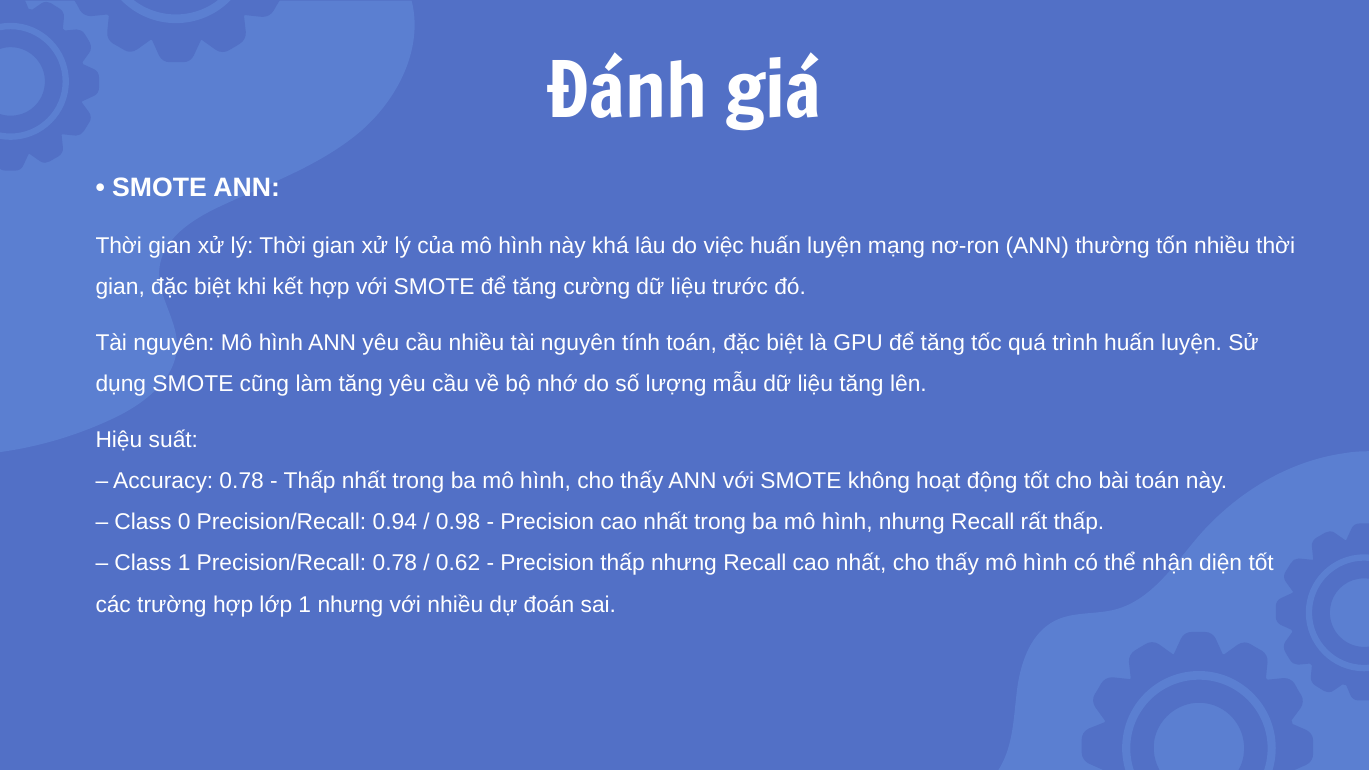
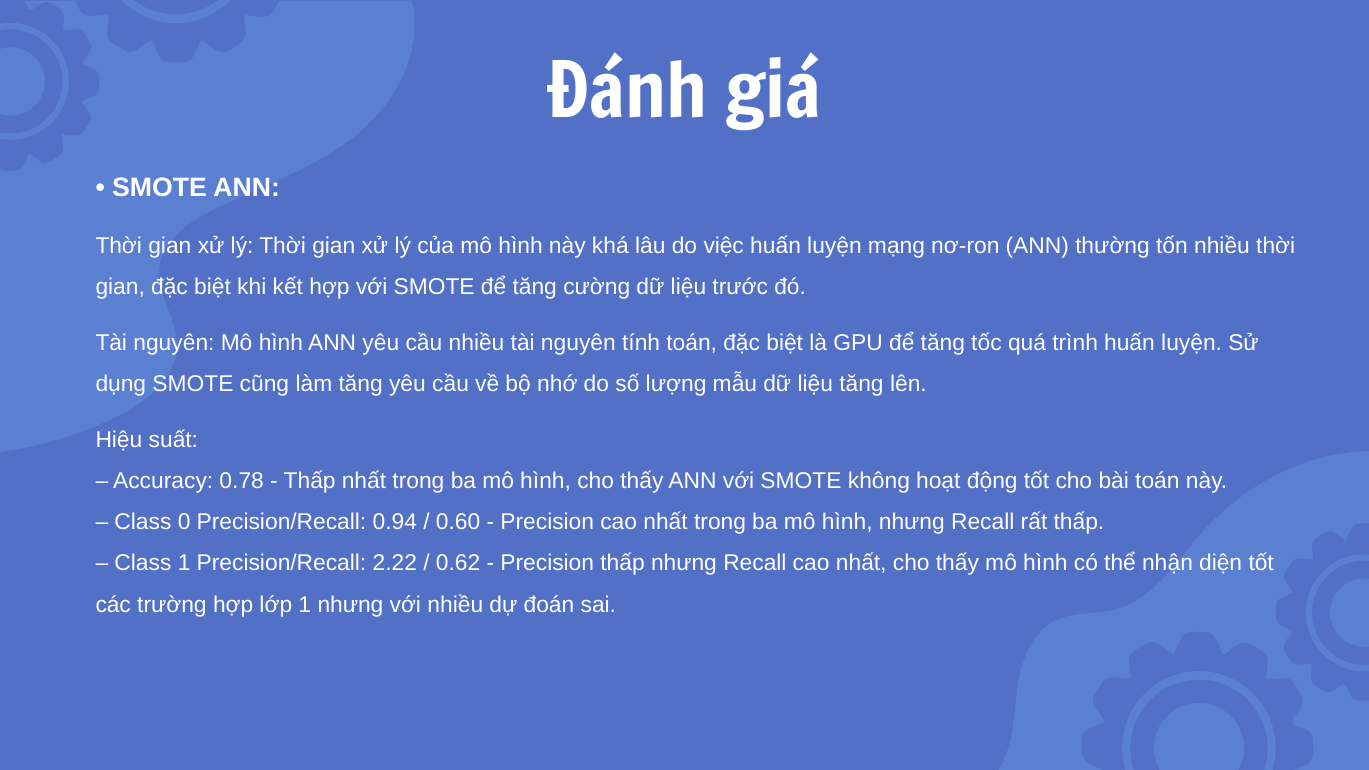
0.98: 0.98 -> 0.60 (458, 522)
Precision/Recall 0.78: 0.78 -> 2.22 (395, 564)
